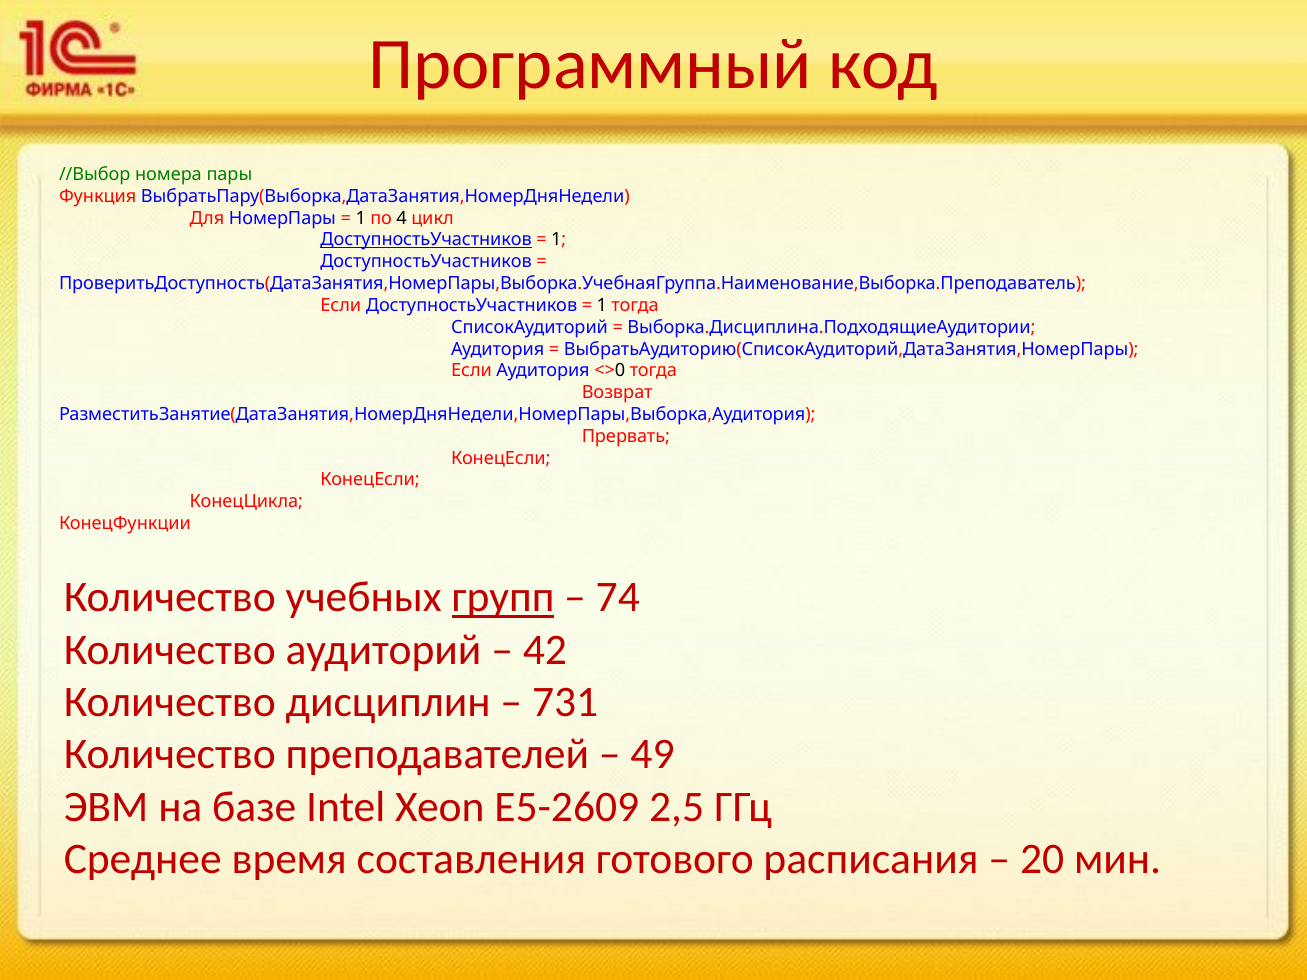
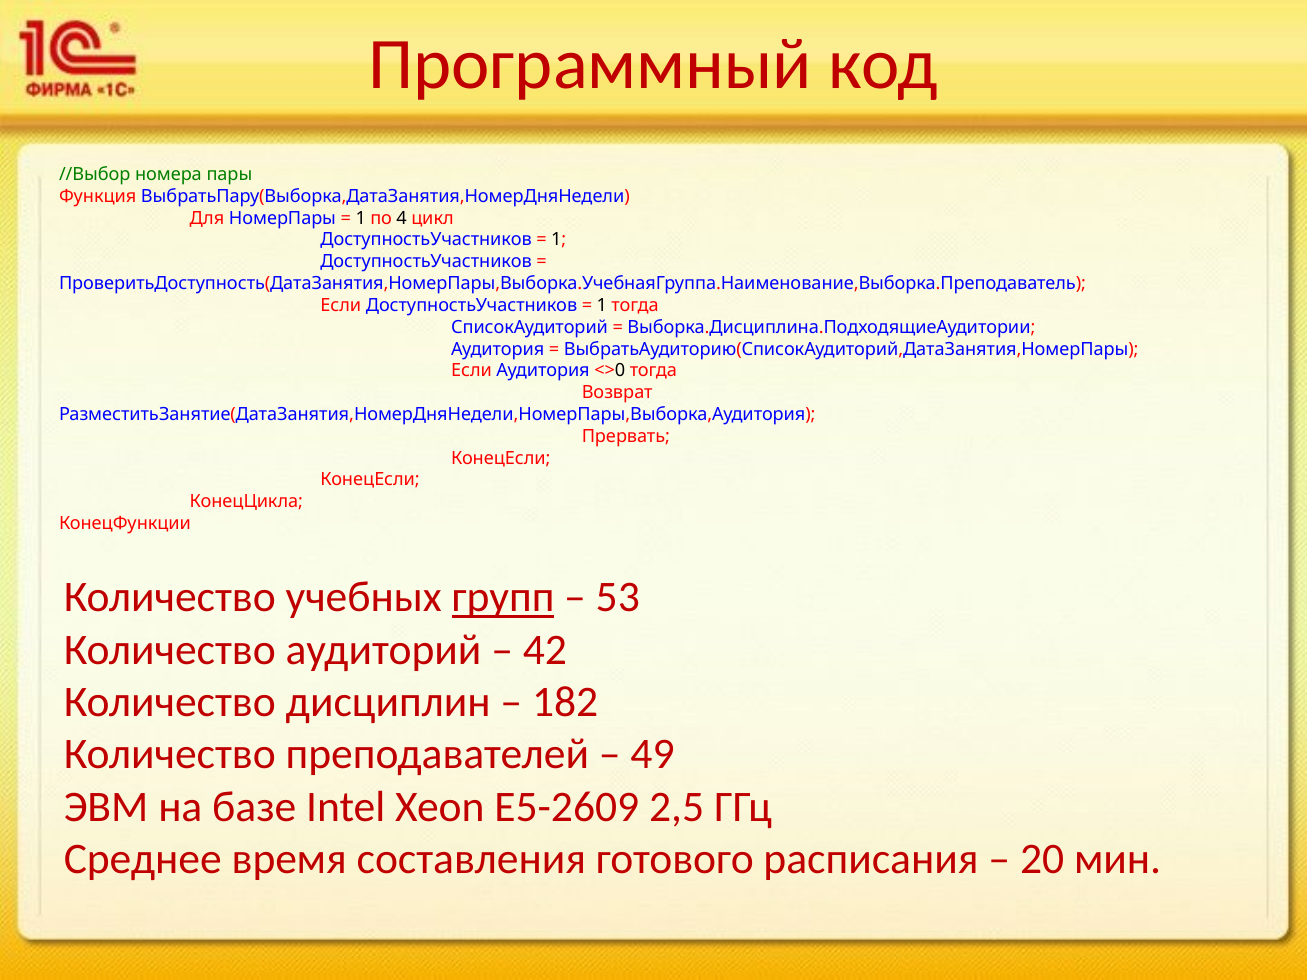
ДоступностьУчастников underline: present -> none (426, 240)
74: 74 -> 53 (618, 598)
731: 731 -> 182 (565, 702)
